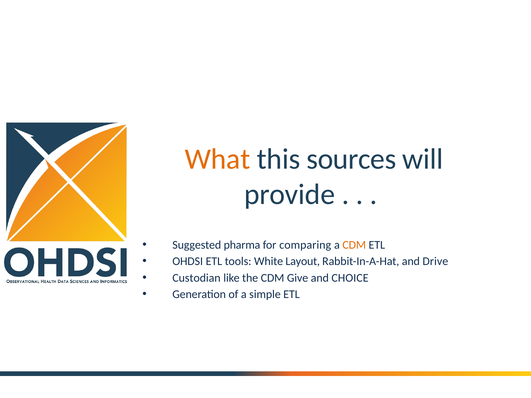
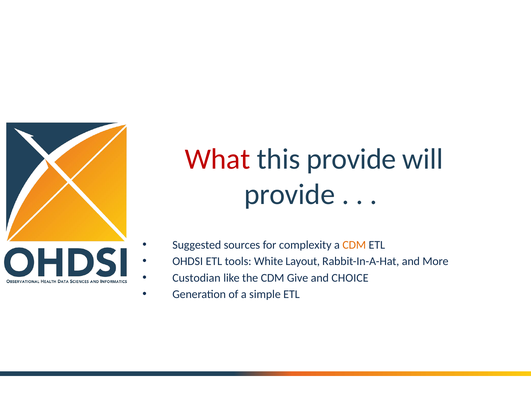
What colour: orange -> red (217, 159)
this sources: sources -> provide (351, 159)
pharma: pharma -> sources (242, 245)
comparing: comparing -> complexity (305, 245)
Drive: Drive -> More (435, 262)
